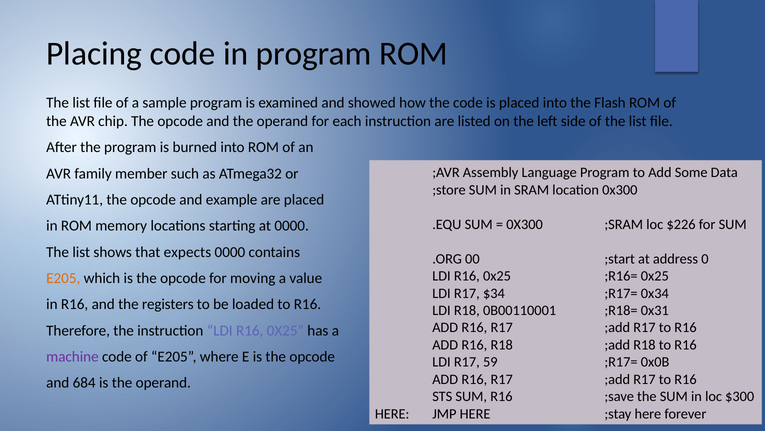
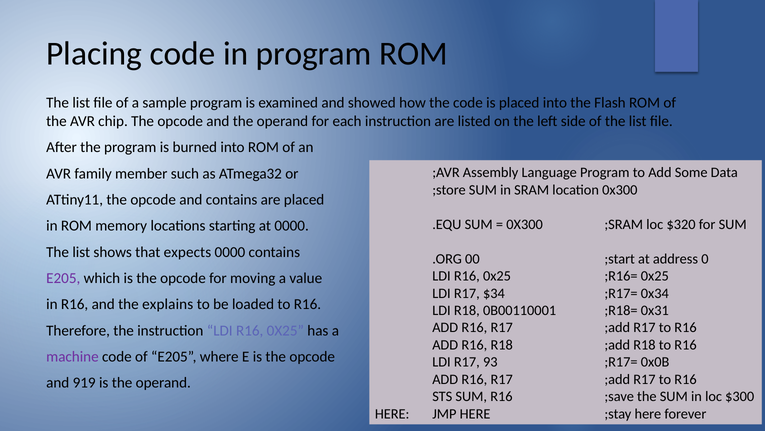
and example: example -> contains (232, 199)
$226: $226 -> $320 (681, 224)
E205 colour: orange -> purple (63, 278)
registers: registers -> explains (168, 304)
59: 59 -> 93 (490, 362)
684: 684 -> 919 (84, 382)
